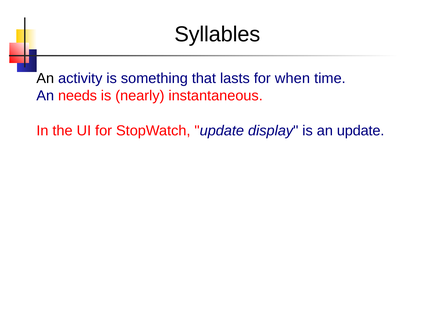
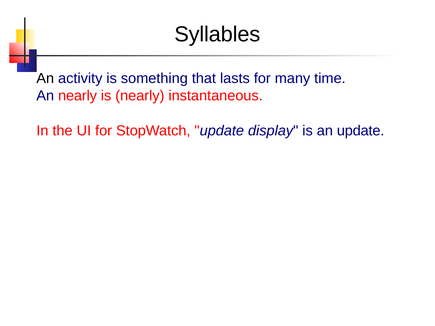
when: when -> many (293, 79)
An needs: needs -> nearly (78, 96)
